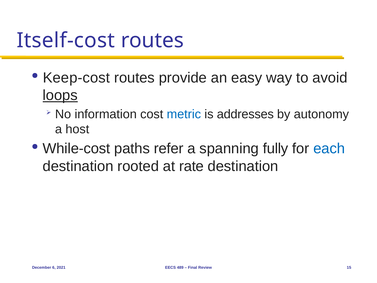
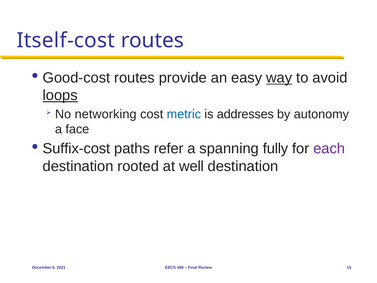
Keep-cost: Keep-cost -> Good-cost (76, 78)
way underline: none -> present (279, 78)
information: information -> networking (106, 114)
host: host -> face (77, 129)
While-cost: While-cost -> Suffix-cost (76, 149)
each colour: blue -> purple (329, 149)
rate: rate -> well (191, 166)
